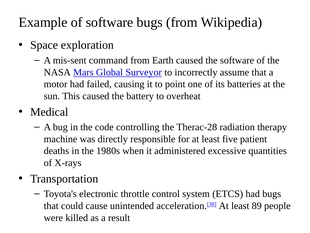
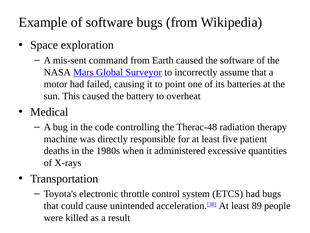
Therac-28: Therac-28 -> Therac-48 (197, 127)
